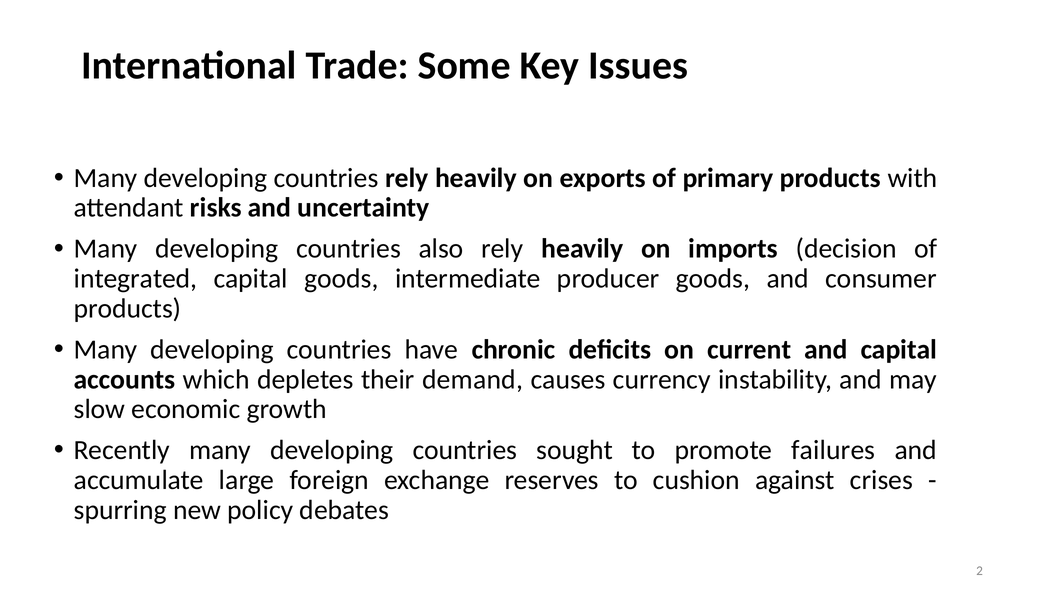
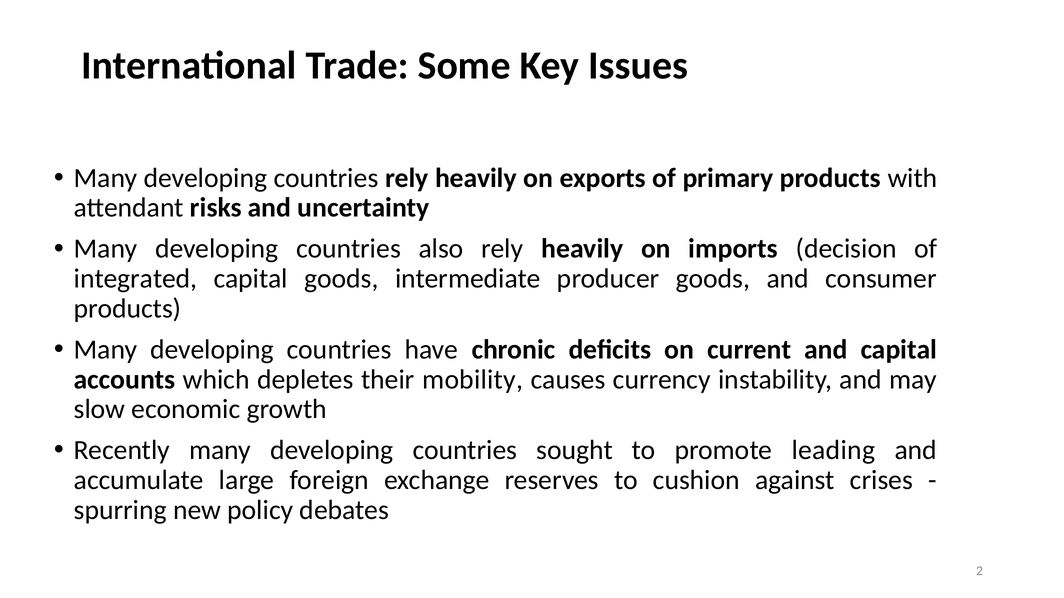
demand: demand -> mobility (473, 380)
failures: failures -> leading (833, 451)
